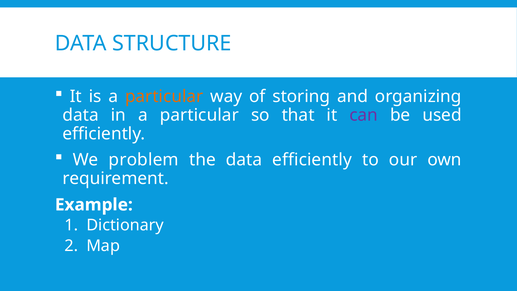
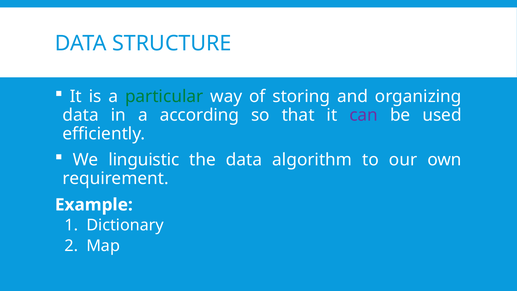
particular colour: orange -> green (164, 96)
in a particular: particular -> according (199, 115)
problem: problem -> linguistic (144, 160)
data efficiently: efficiently -> algorithm (312, 160)
